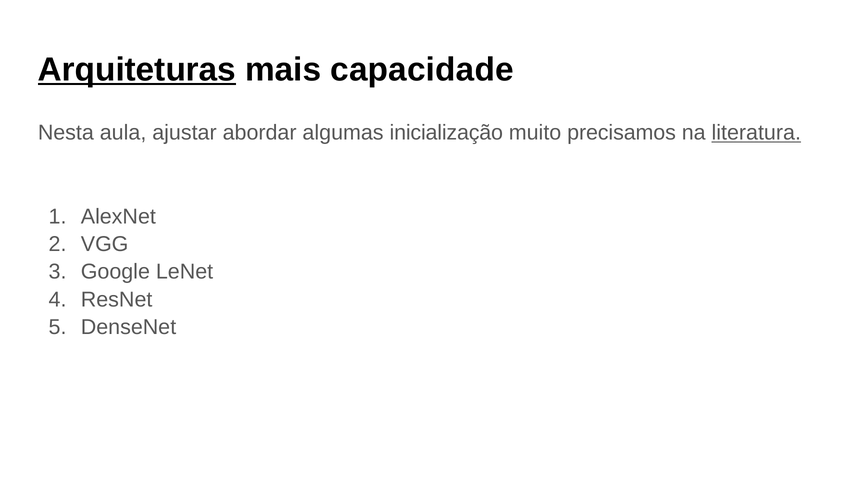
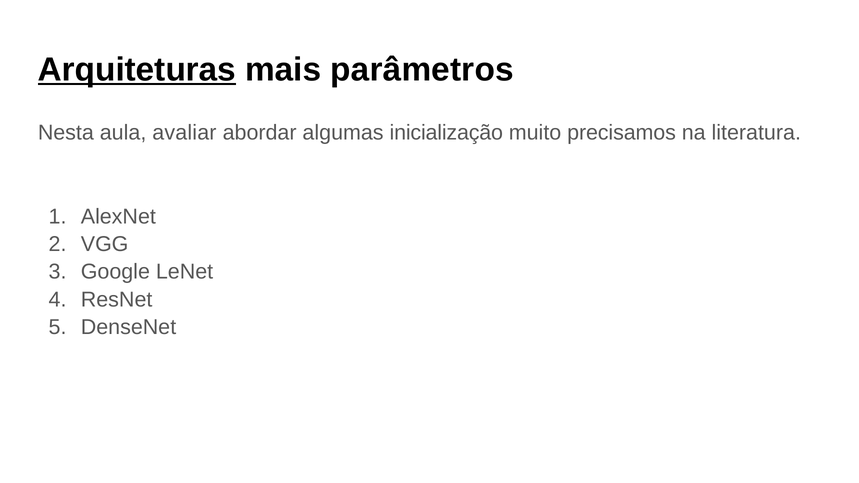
capacidade: capacidade -> parâmetros (422, 70)
ajustar: ajustar -> avaliar (184, 133)
literatura underline: present -> none (756, 133)
